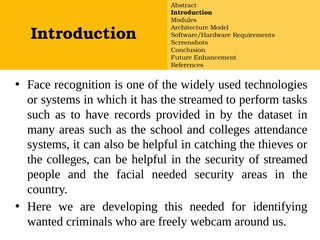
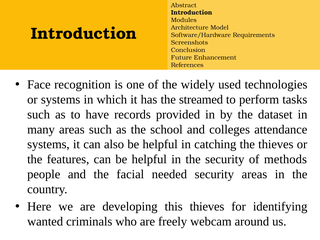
the colleges: colleges -> features (68, 159)
of streamed: streamed -> methods (285, 159)
this needed: needed -> thieves (207, 207)
